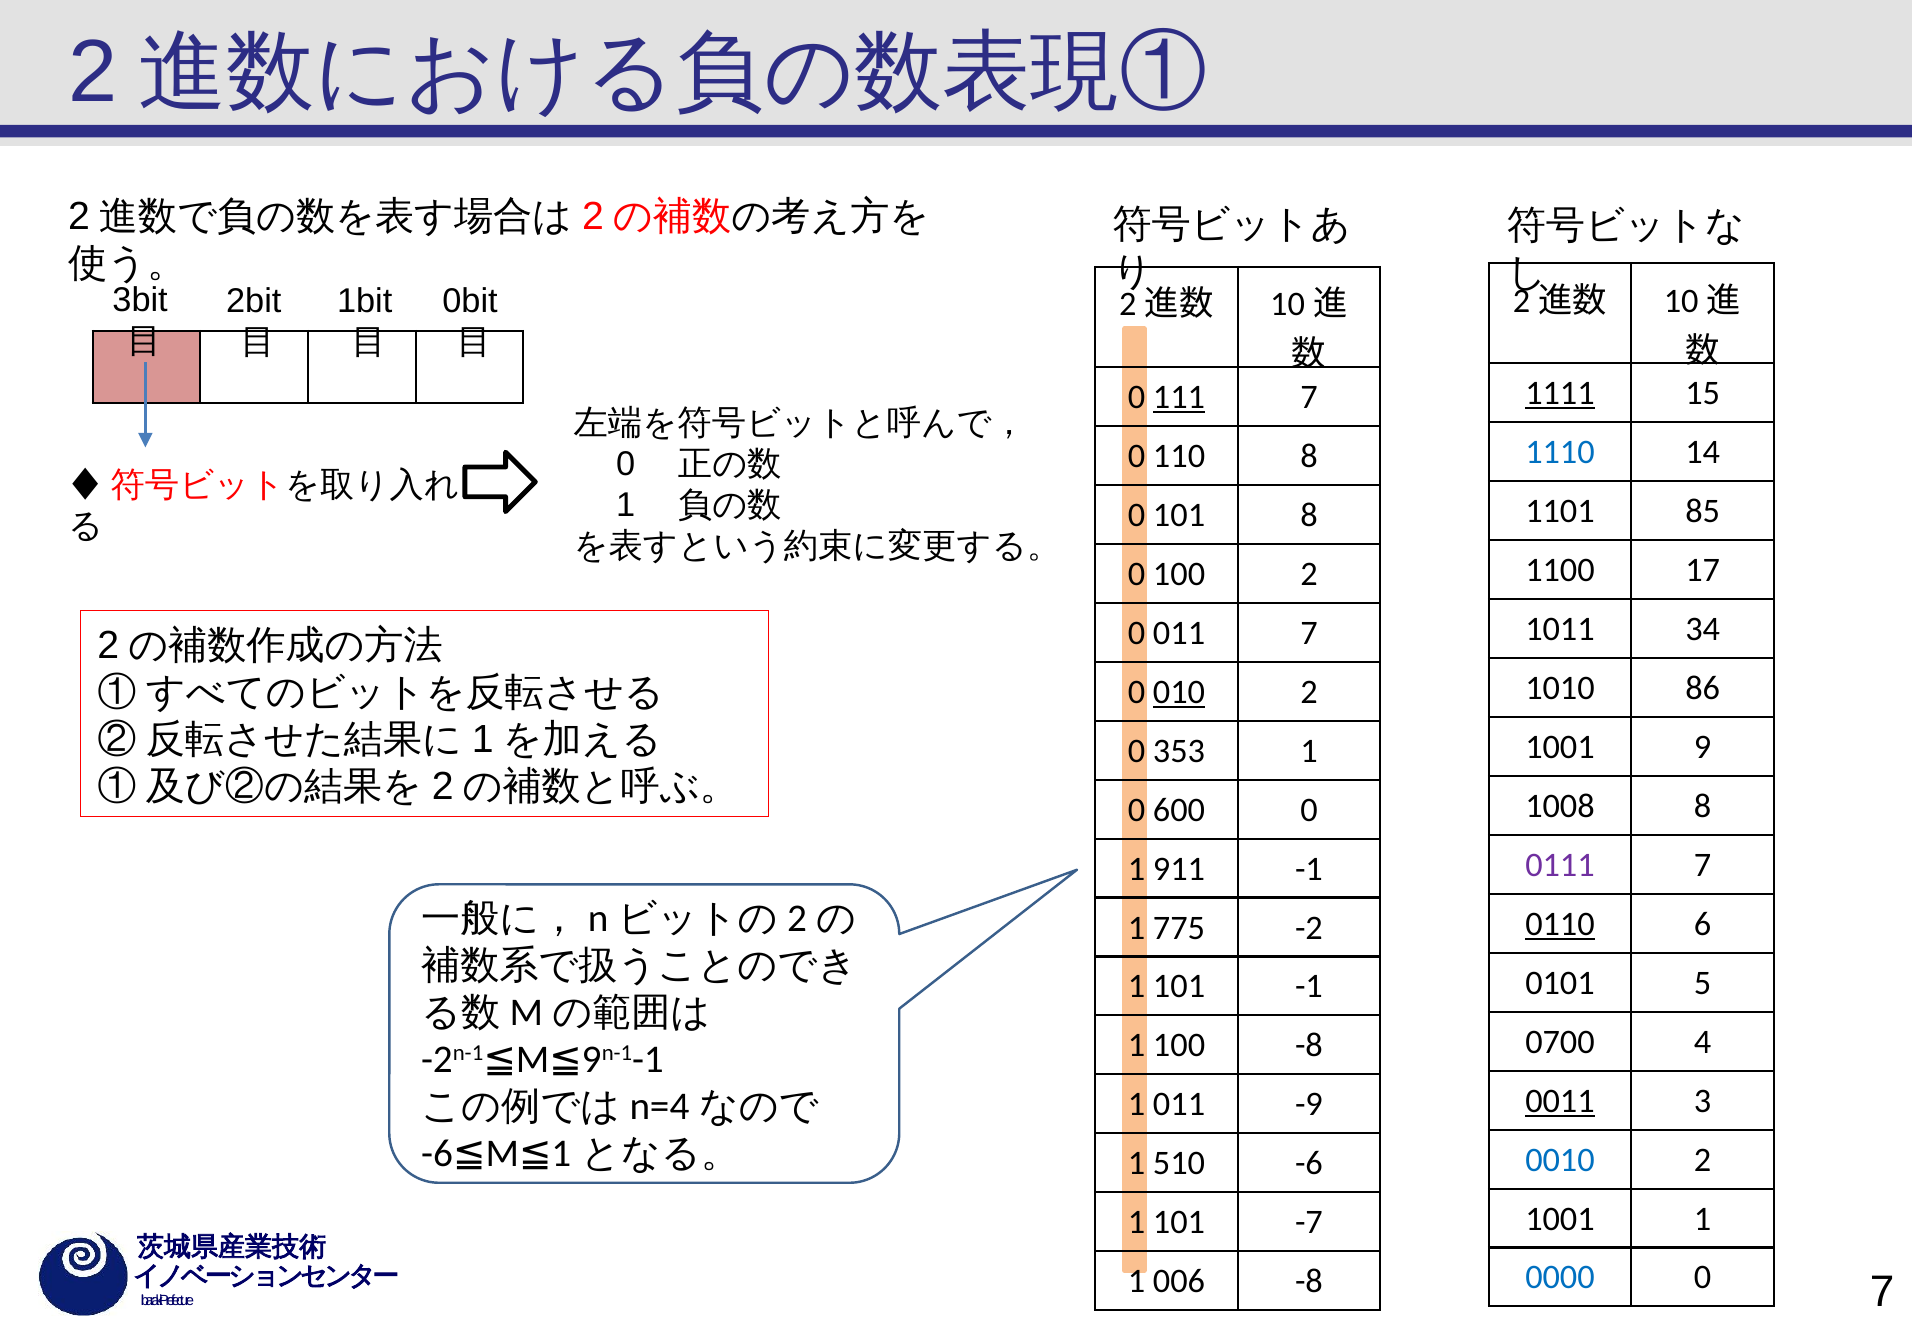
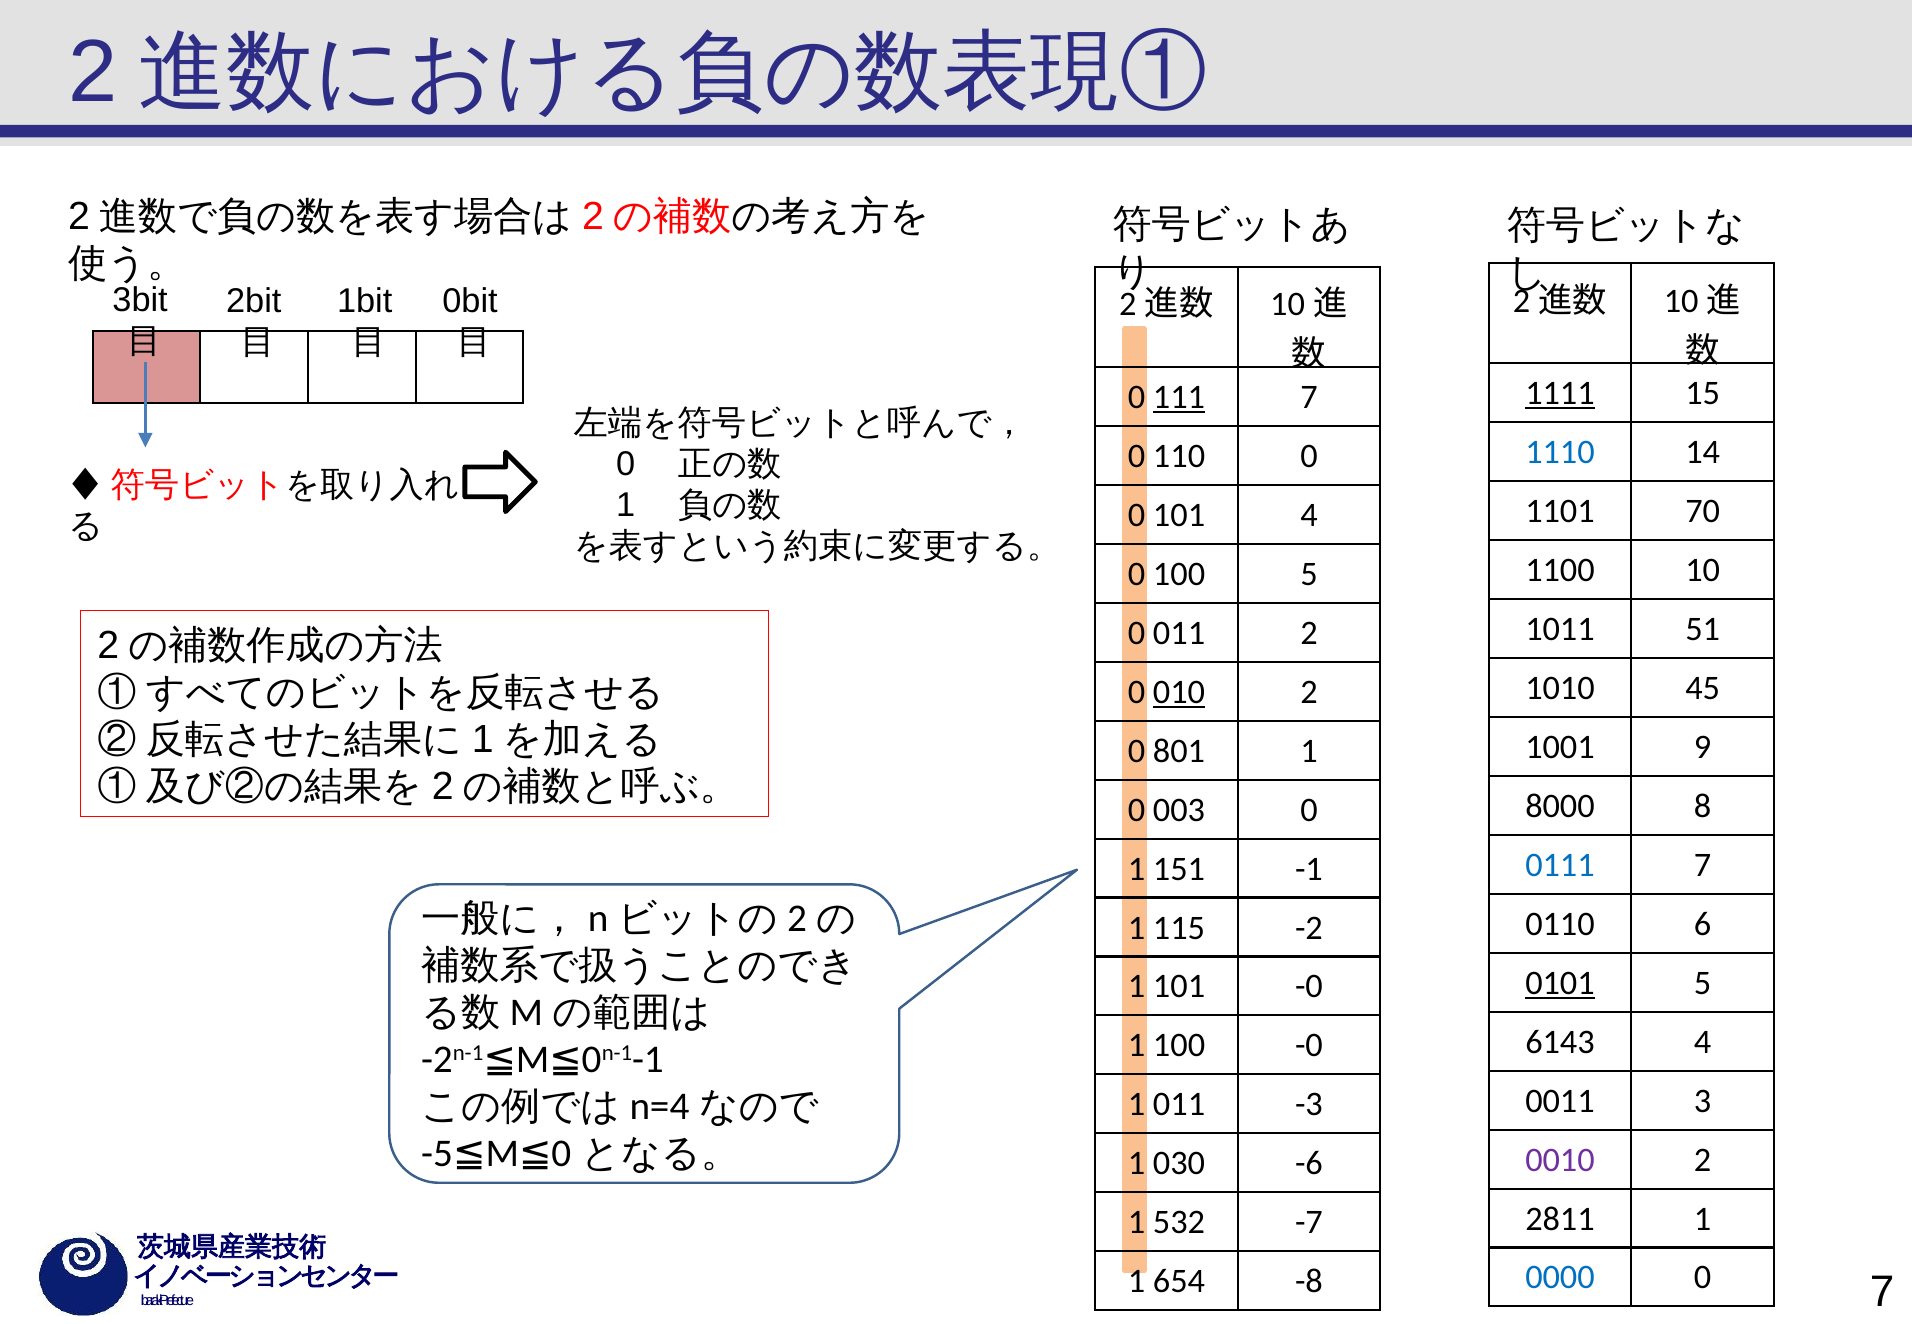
110 8: 8 -> 0 (1309, 456)
85: 85 -> 70 (1703, 511)
101 8: 8 -> 4 (1309, 515)
17: 17 -> 10 (1703, 570)
100 2: 2 -> 5 (1309, 574)
34: 34 -> 51 (1703, 629)
011 7: 7 -> 2 (1309, 633)
86: 86 -> 45 (1703, 688)
353: 353 -> 801 (1179, 751)
1008: 1008 -> 8000 (1560, 806)
600: 600 -> 003 (1179, 810)
0111 colour: purple -> blue (1560, 865)
911: 911 -> 151 (1179, 869)
0110 underline: present -> none (1560, 924)
775: 775 -> 115 (1179, 927)
0101 underline: none -> present (1560, 983)
101 -1: -1 -> -0 (1309, 986)
0700: 0700 -> 6143 (1560, 1042)
100 -8: -8 -> -0 (1309, 1045)
9: 9 -> 0 (592, 1059)
0011 underline: present -> none (1560, 1101)
-9: -9 -> -3 (1309, 1104)
-6: -6 -> -5 (437, 1154)
1: 1 -> 0 (561, 1154)
0010 colour: blue -> purple (1560, 1159)
510: 510 -> 030 (1179, 1163)
1001: 1001 -> 2811 (1560, 1218)
101: 101 -> 532 (1179, 1222)
006: 006 -> 654 (1179, 1281)
